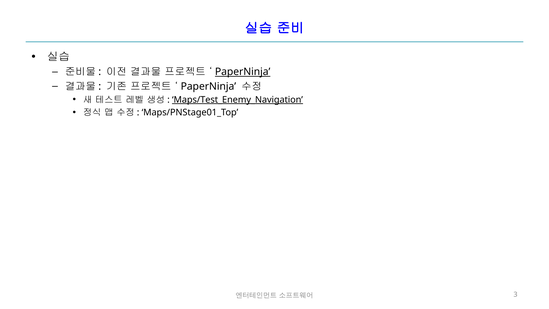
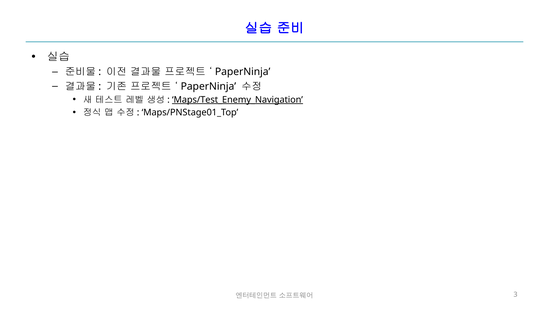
PaperNinja underline: present -> none (243, 72)
